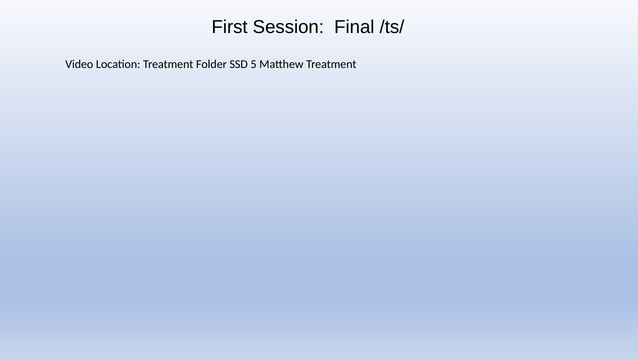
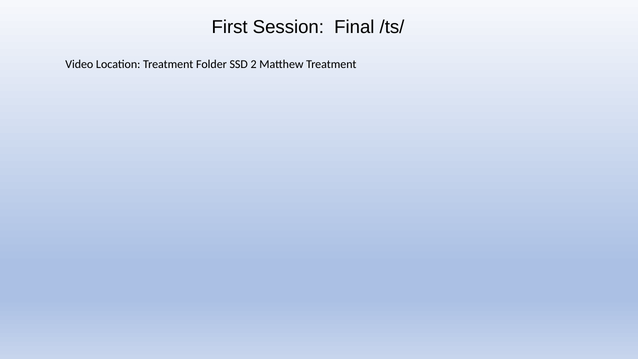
5: 5 -> 2 (254, 64)
